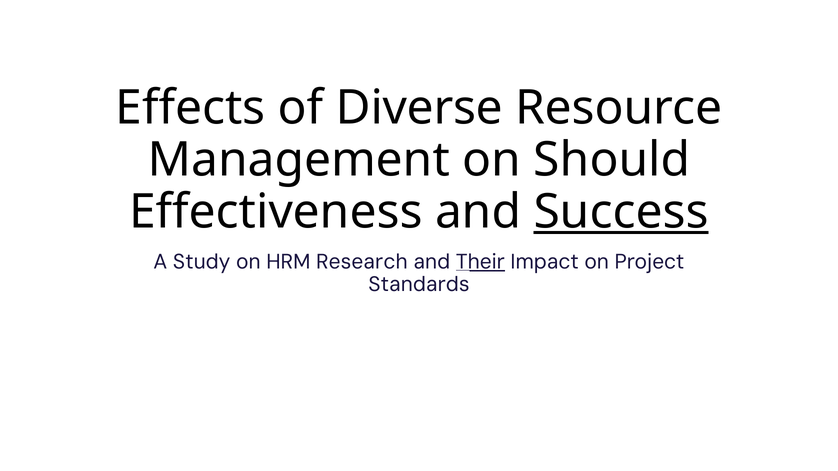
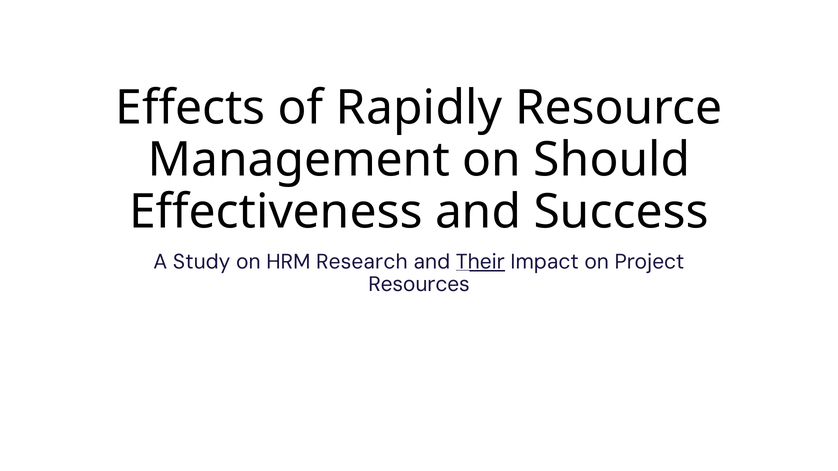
Diverse: Diverse -> Rapidly (419, 108)
Success underline: present -> none (621, 212)
Standards: Standards -> Resources (419, 285)
